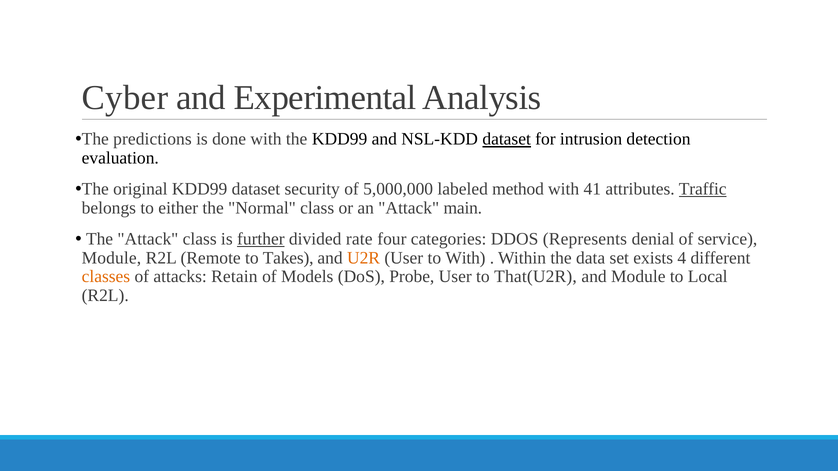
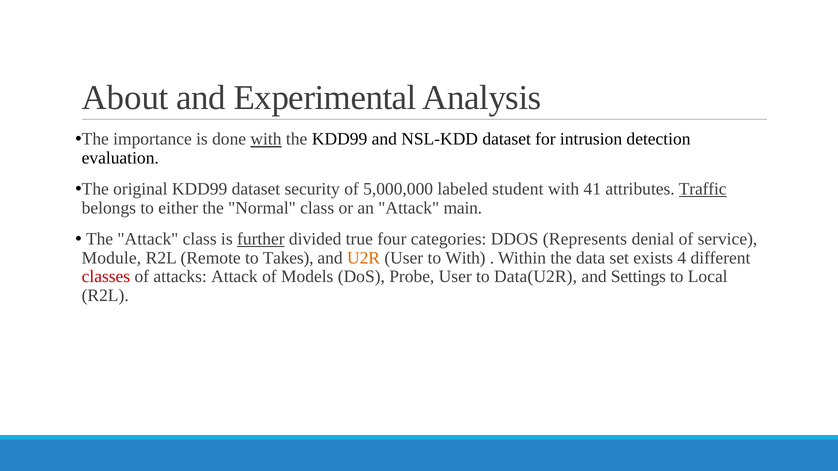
Cyber: Cyber -> About (125, 98)
predictions: predictions -> importance (152, 139)
with underline: none -> present (266, 139)
dataset underline: present -> none (507, 139)
method: method -> student (518, 189)
rate: rate -> true (359, 239)
classes colour: orange -> red (106, 277)
attacks Retain: Retain -> Attack (234, 277)
That(U2R: That(U2R -> Data(U2R (536, 277)
and Module: Module -> Settings (638, 277)
